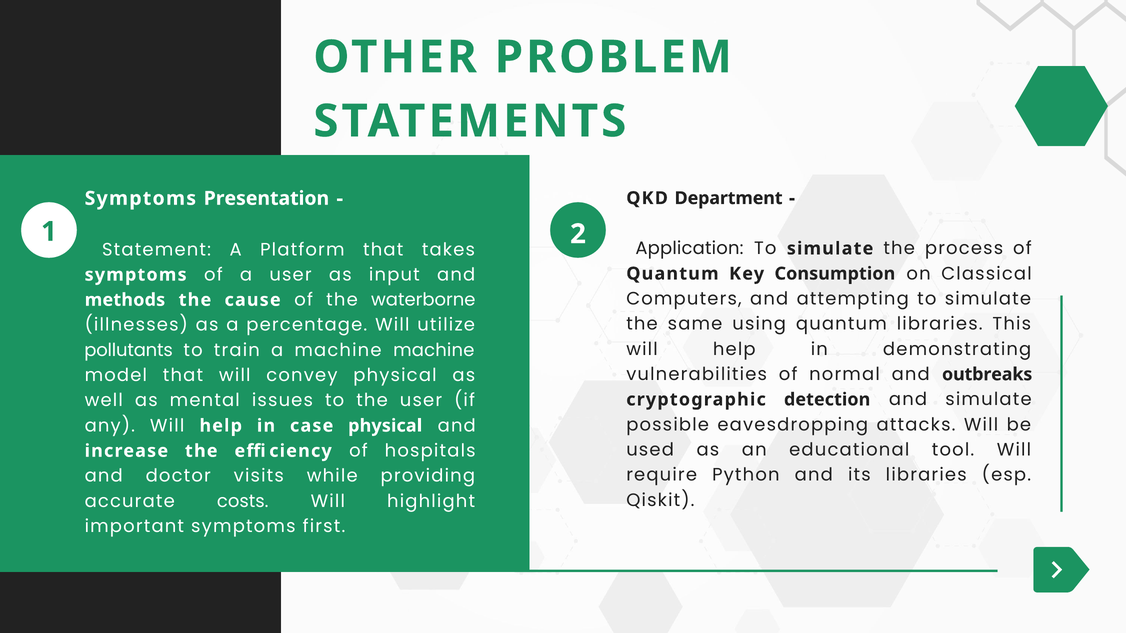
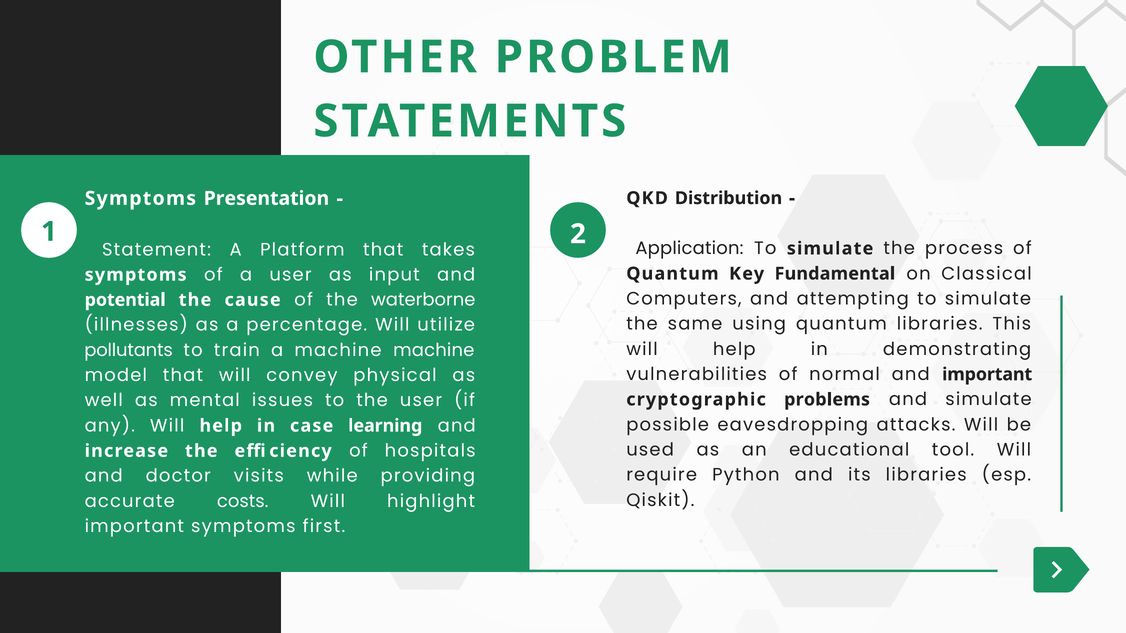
Department: Department -> Distribution (729, 198)
Consumption: Consumption -> Fundamental (835, 274)
methods: methods -> potential (125, 300)
and outbreaks: outbreaks -> important (987, 375)
detection: detection -> problems (827, 400)
case physical: physical -> learning (385, 426)
